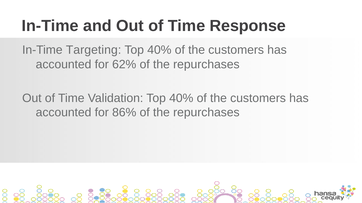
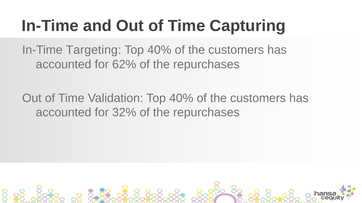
Response: Response -> Capturing (248, 26)
86%: 86% -> 32% (124, 113)
